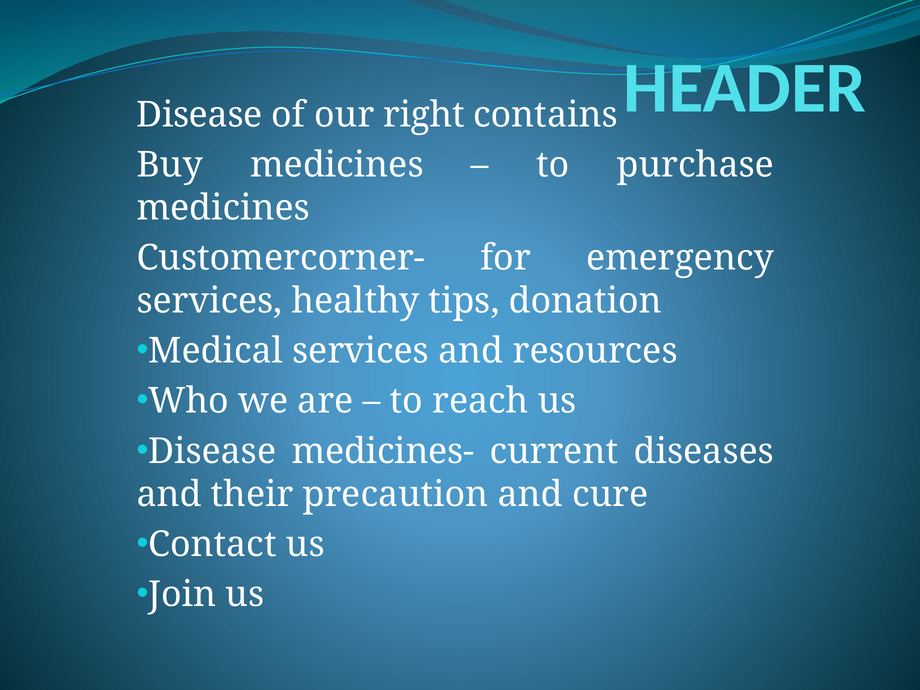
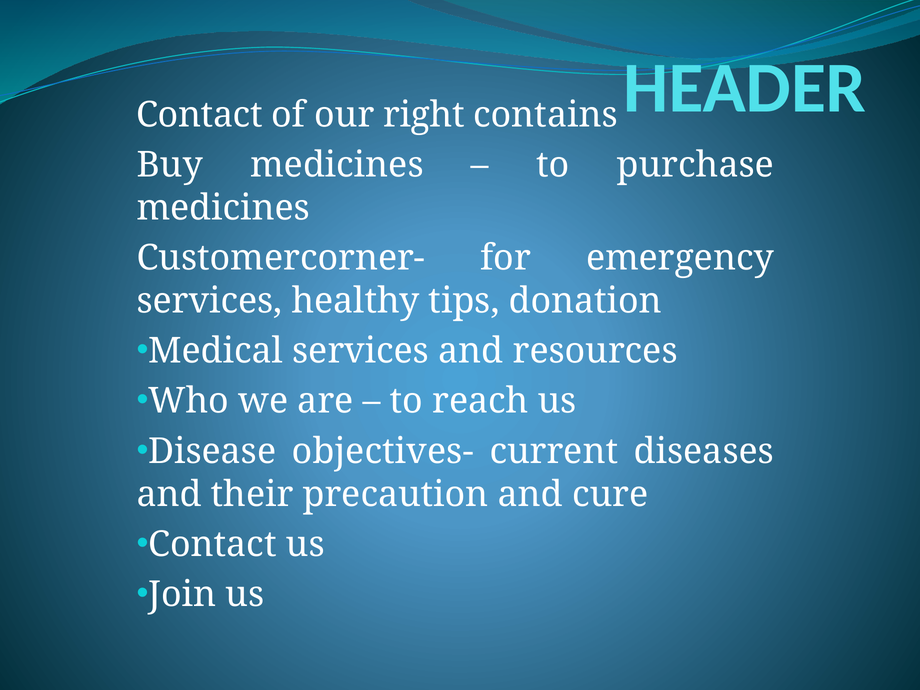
Disease: Disease -> Contact (199, 115)
medicines-: medicines- -> objectives- (383, 451)
